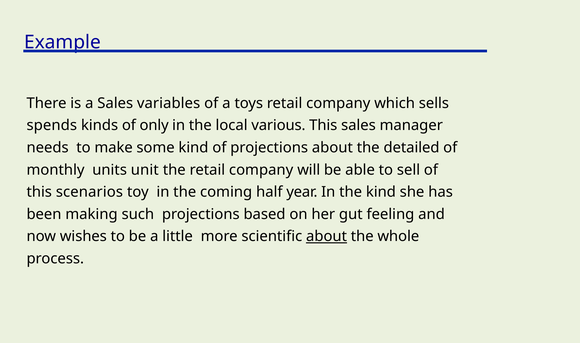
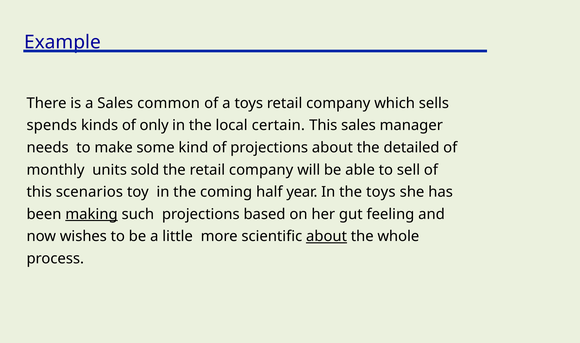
variables: variables -> common (169, 103)
various: various -> certain (278, 126)
unit: unit -> sold (145, 170)
the kind: kind -> toys (381, 192)
making underline: none -> present (91, 215)
